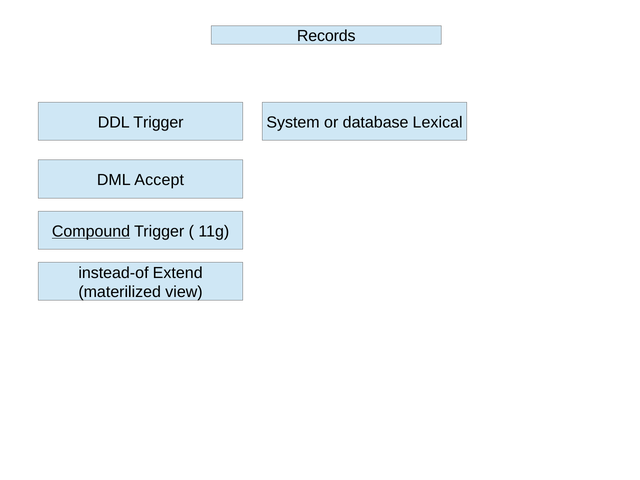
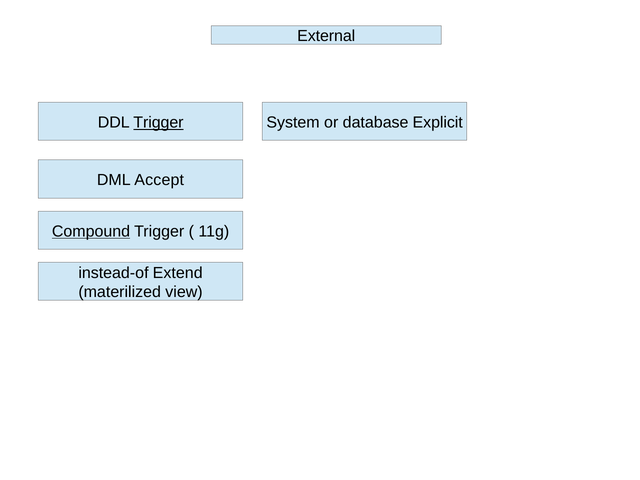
Records: Records -> External (326, 36)
Trigger underline: none -> present (158, 123)
Lexical: Lexical -> Explicit (438, 123)
